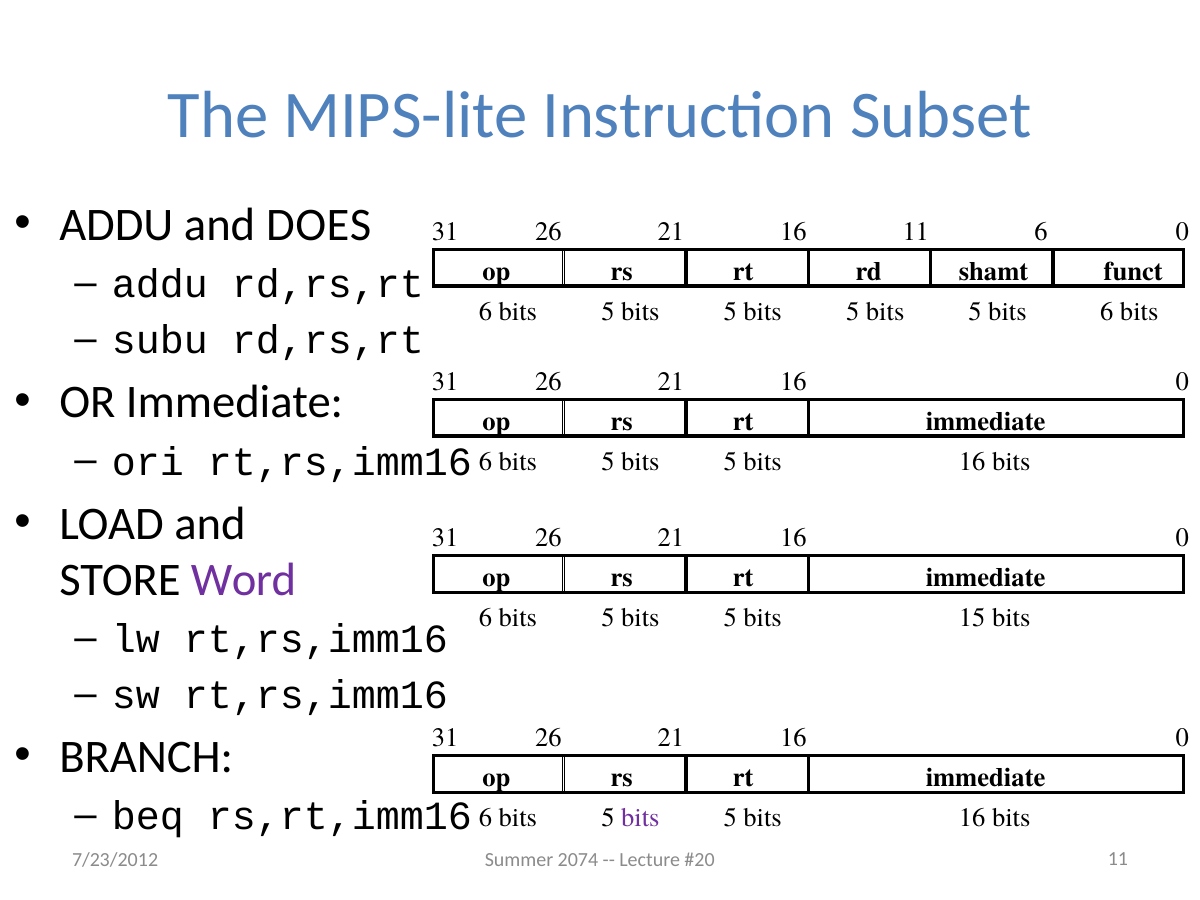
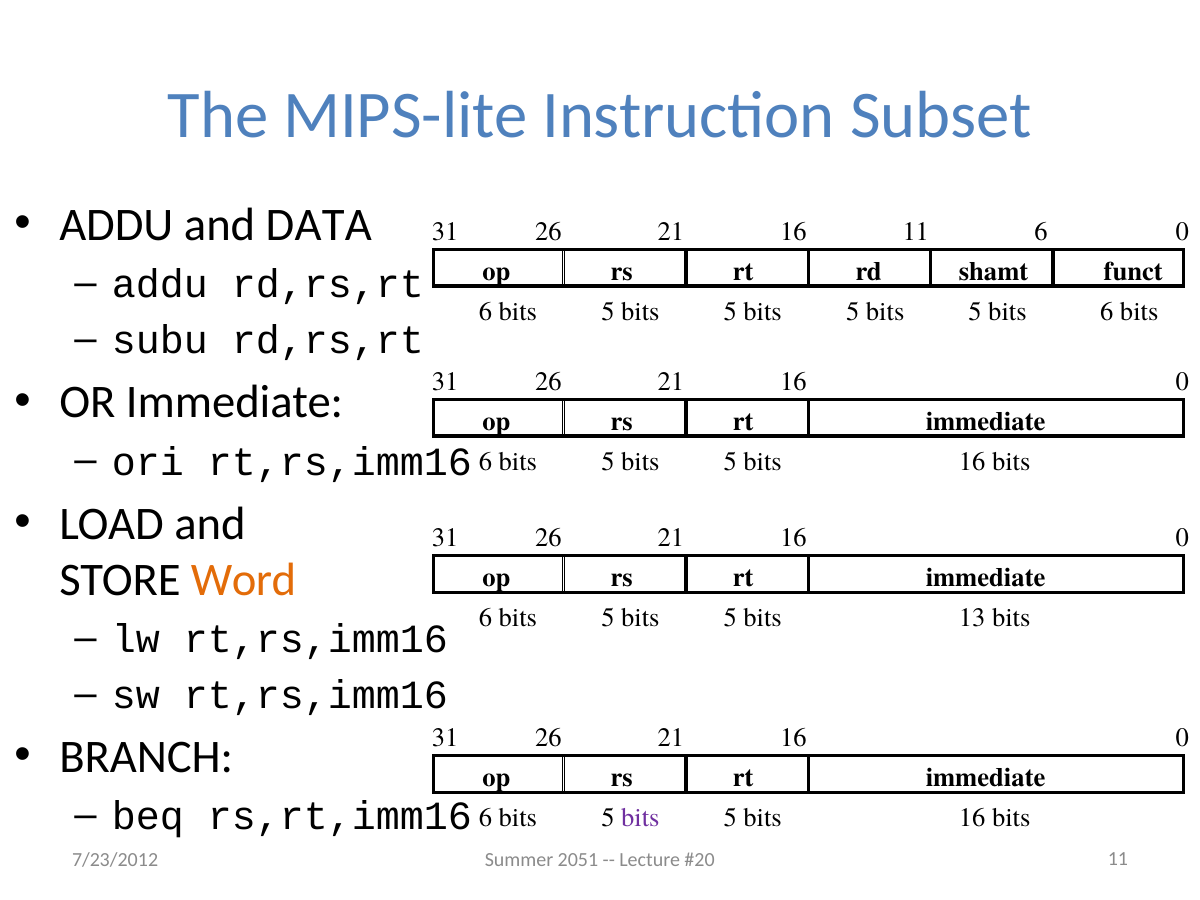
DOES: DOES -> DATA (319, 225)
Word colour: purple -> orange (244, 580)
15: 15 -> 13 (972, 618)
2074: 2074 -> 2051 (578, 859)
